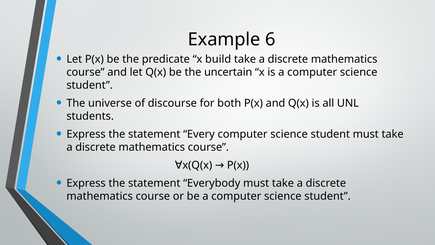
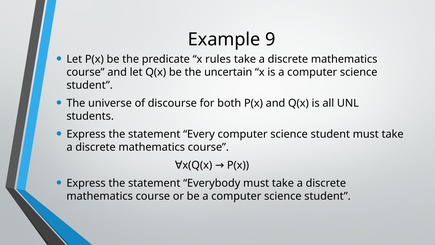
6: 6 -> 9 (270, 39)
build: build -> rules (218, 59)
